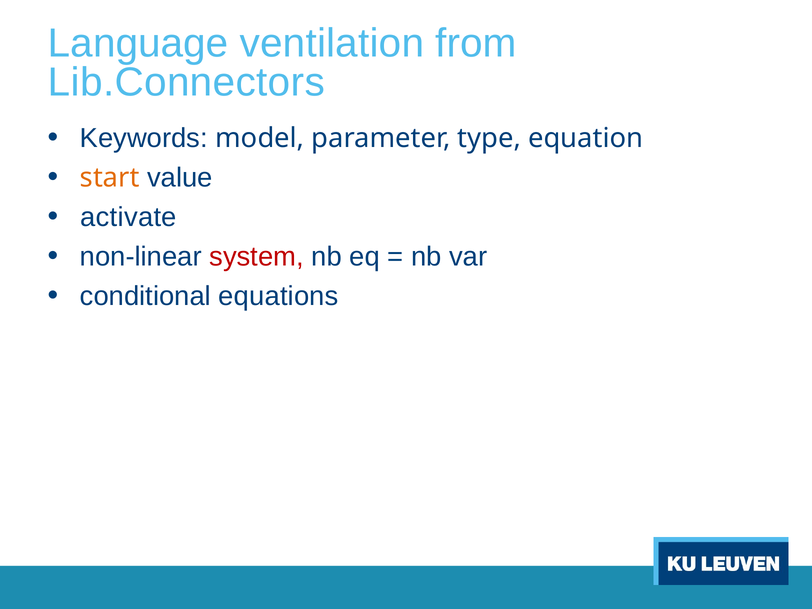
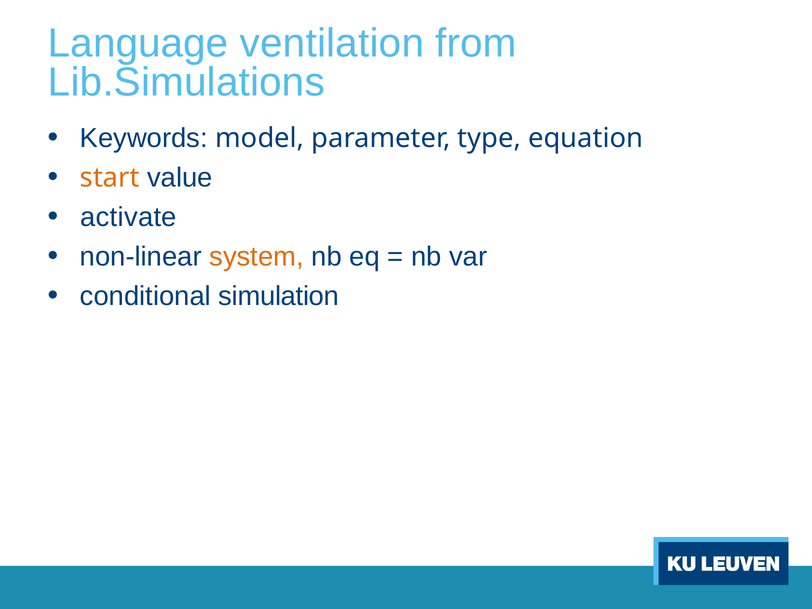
Lib.Connectors: Lib.Connectors -> Lib.Simulations (186, 83)
system colour: red -> orange (257, 257)
equations: equations -> simulation (279, 296)
